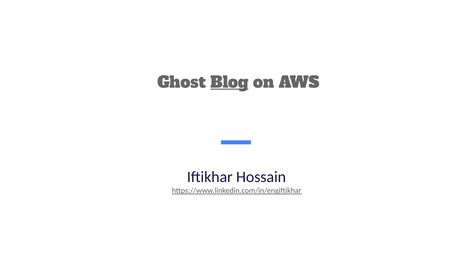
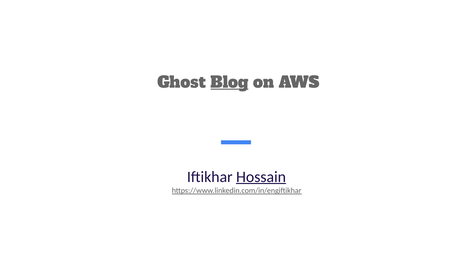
Hossain underline: none -> present (261, 176)
